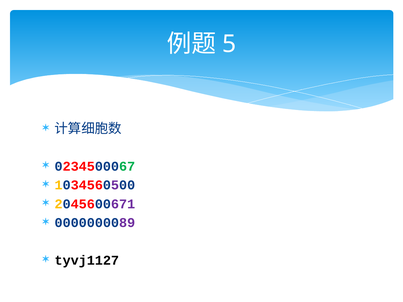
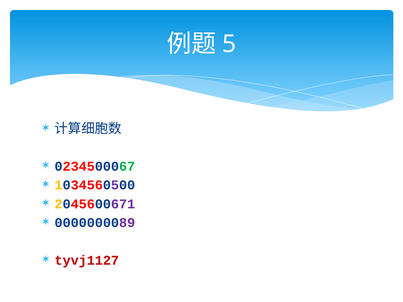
tyvj1127 colour: black -> red (87, 261)
